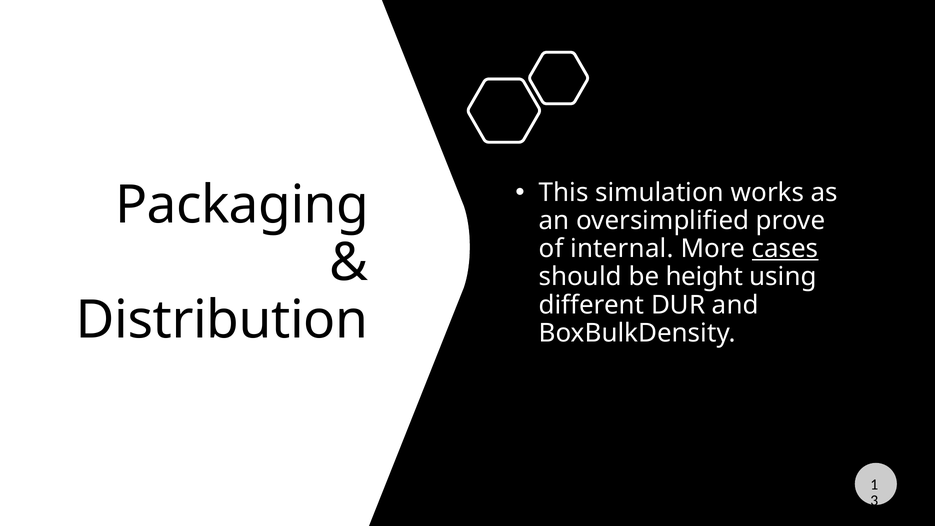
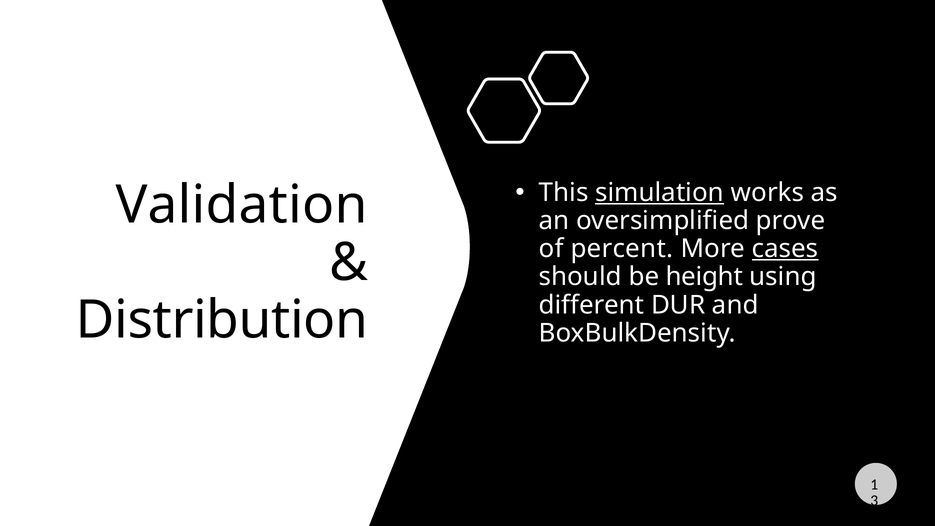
simulation underline: none -> present (660, 193)
Packaging: Packaging -> Validation (242, 205)
of internal: internal -> percent (622, 249)
